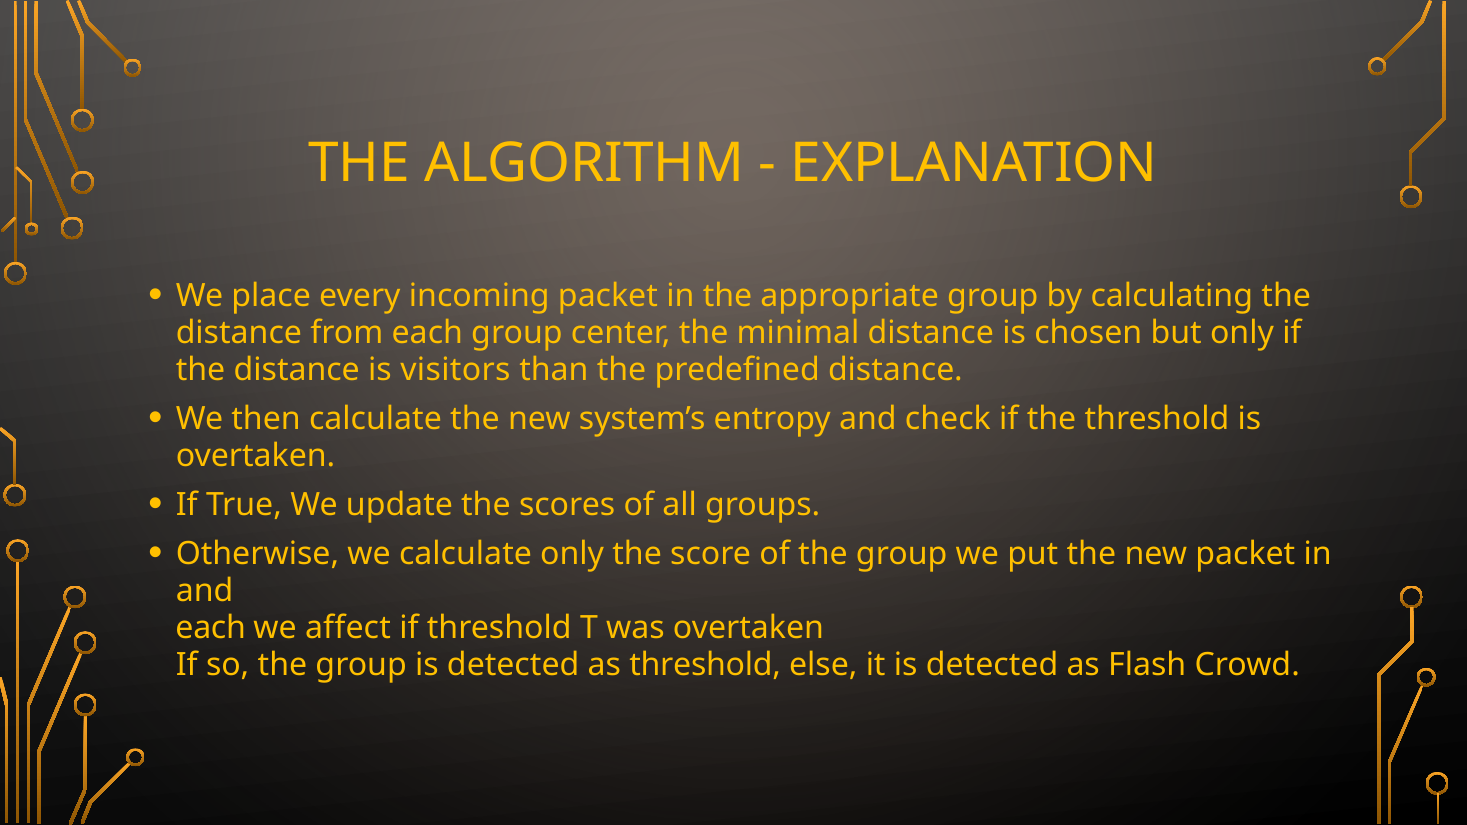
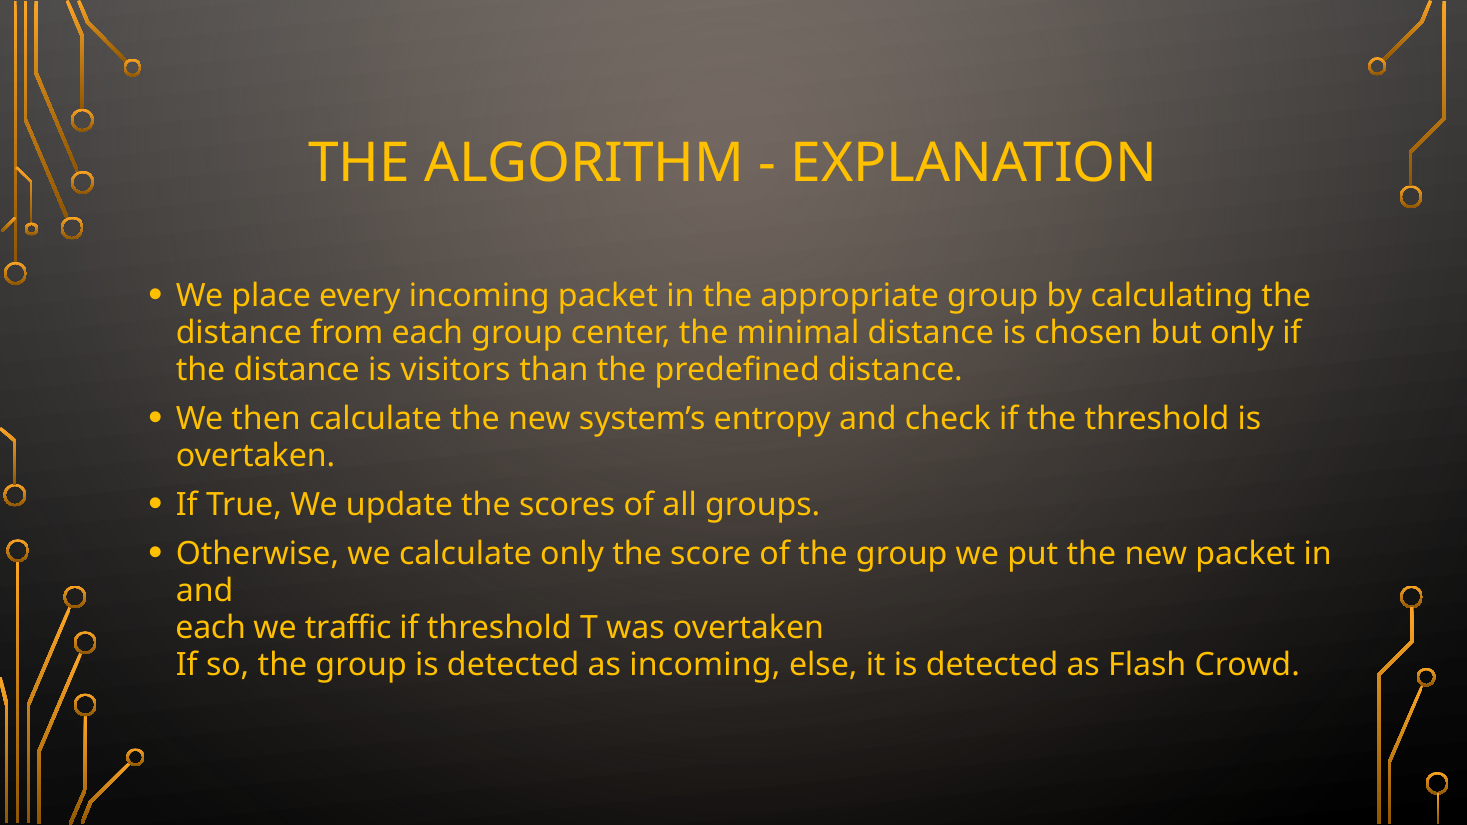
affect: affect -> traffic (348, 628)
as threshold: threshold -> incoming (705, 665)
